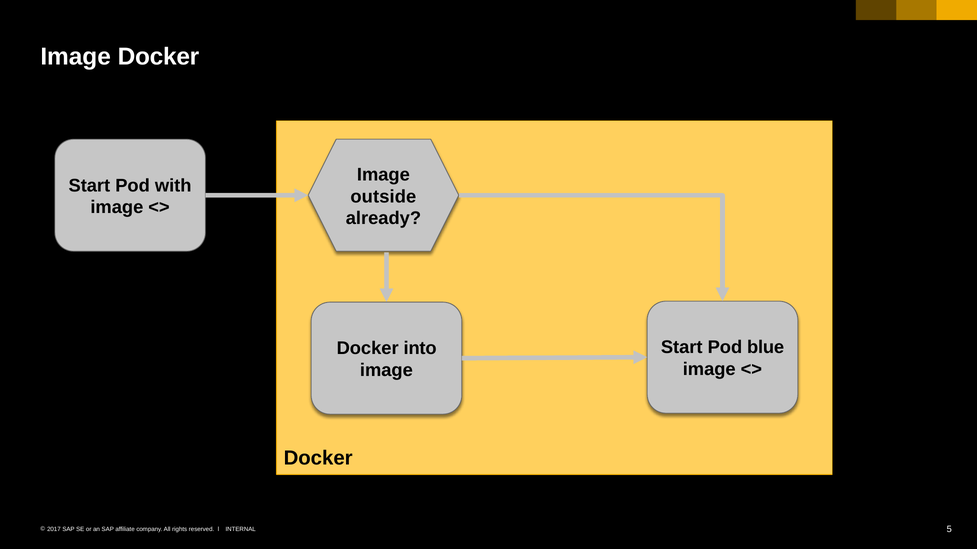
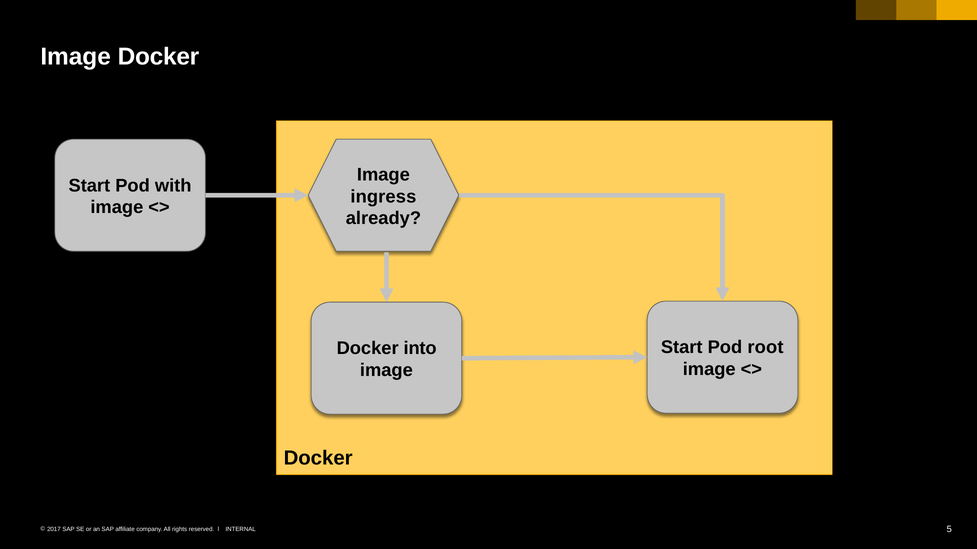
outside: outside -> ingress (383, 197)
blue: blue -> root (765, 348)
